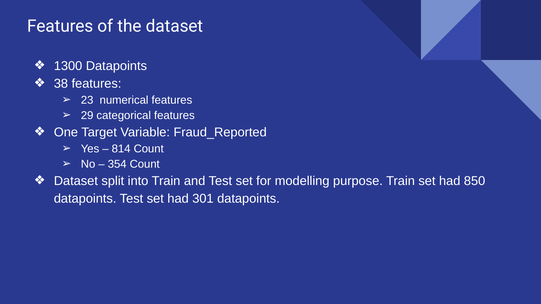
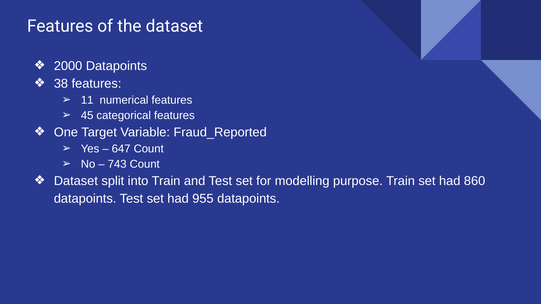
1300: 1300 -> 2000 (68, 66)
23: 23 -> 11 (87, 100)
29: 29 -> 45 (87, 116)
814: 814 -> 647 (121, 149)
354: 354 -> 743 (117, 164)
850: 850 -> 860 (475, 181)
301: 301 -> 955 (203, 199)
